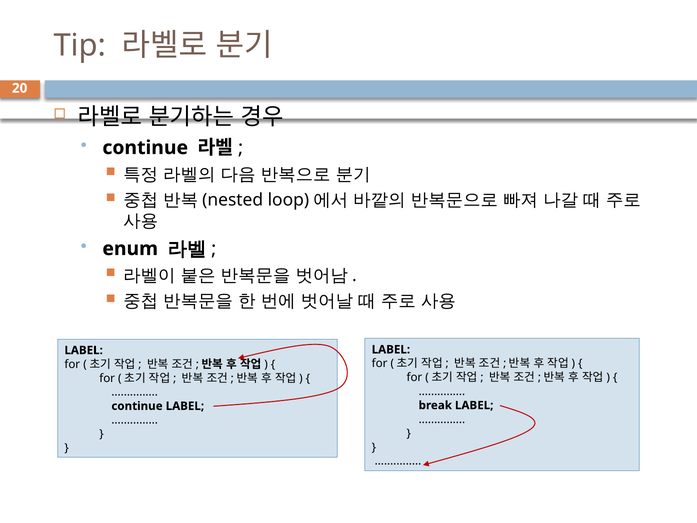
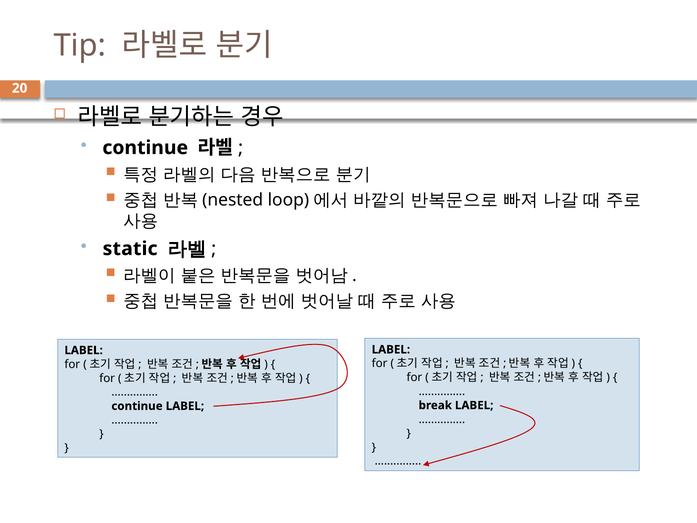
enum: enum -> static (130, 249)
